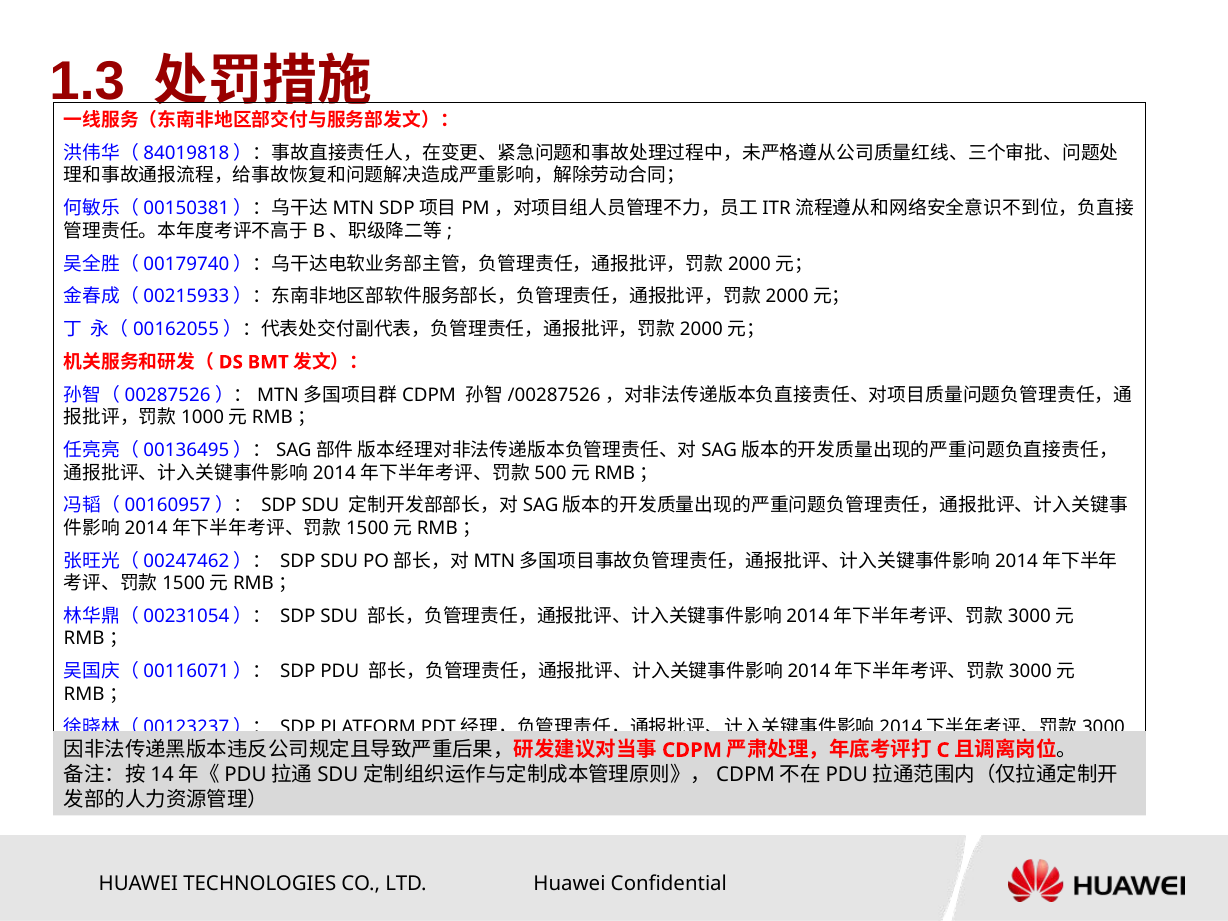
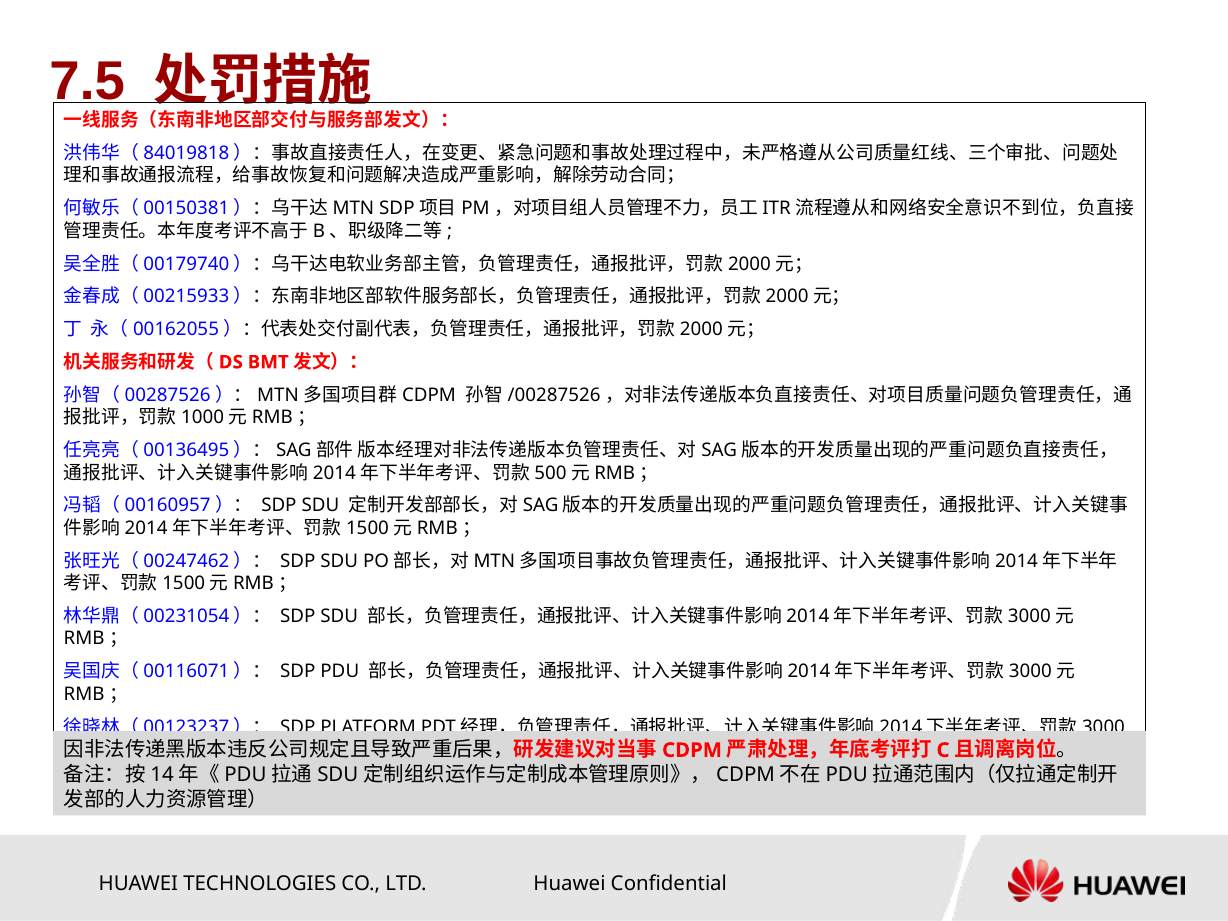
1.3: 1.3 -> 7.5 (87, 82)
